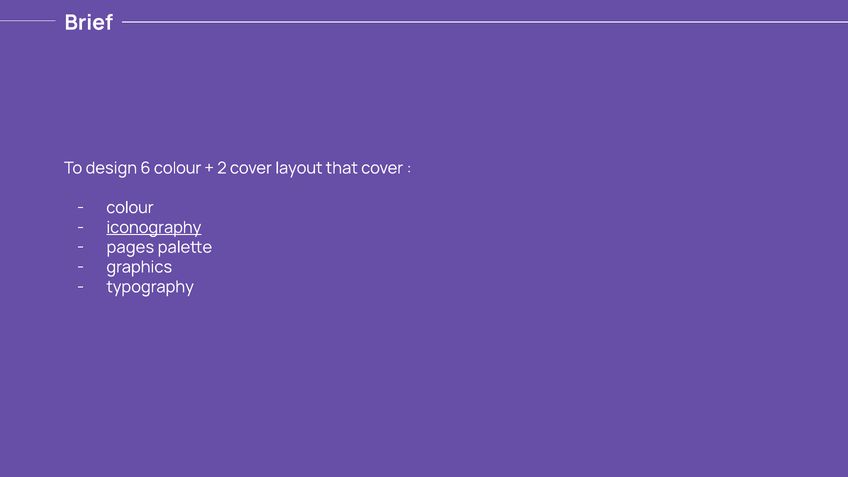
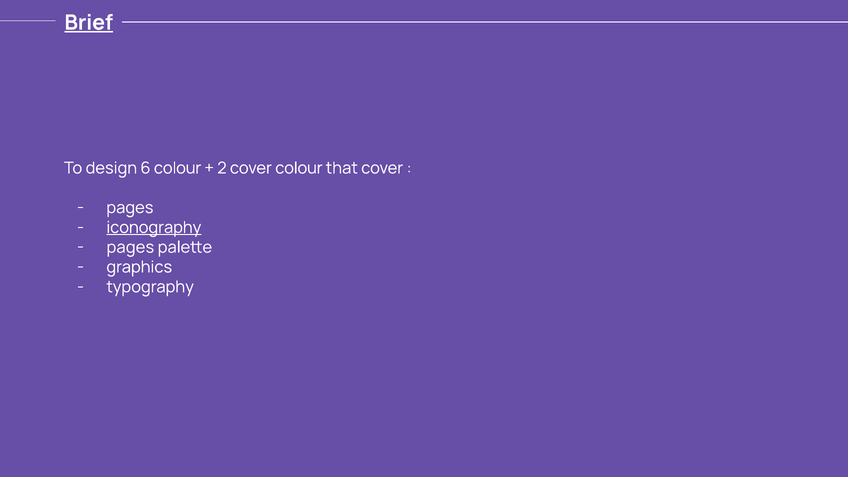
Brief underline: none -> present (89, 23)
cover layout: layout -> colour (299, 168)
colour: colour -> pages (130, 208)
